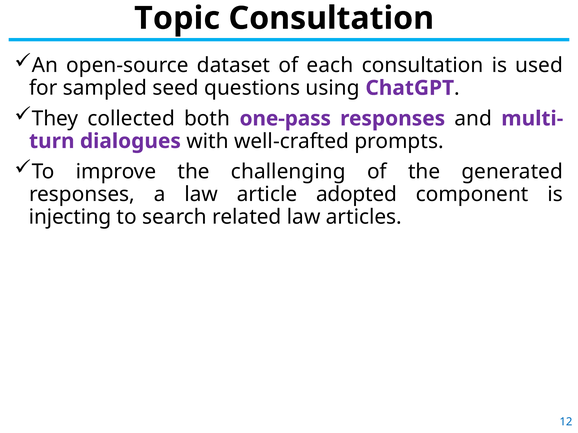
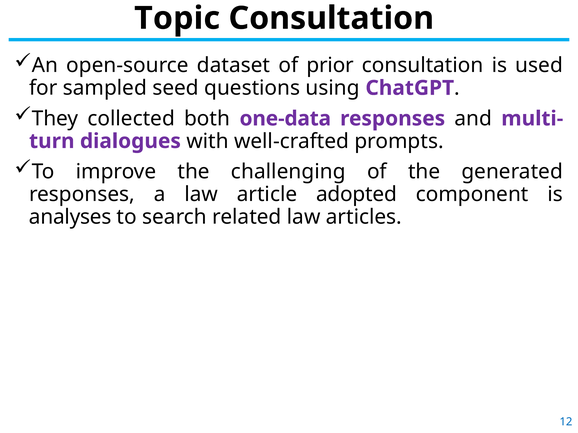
each: each -> prior (330, 65)
one-pass: one-pass -> one-data (285, 119)
injecting: injecting -> analyses (70, 217)
